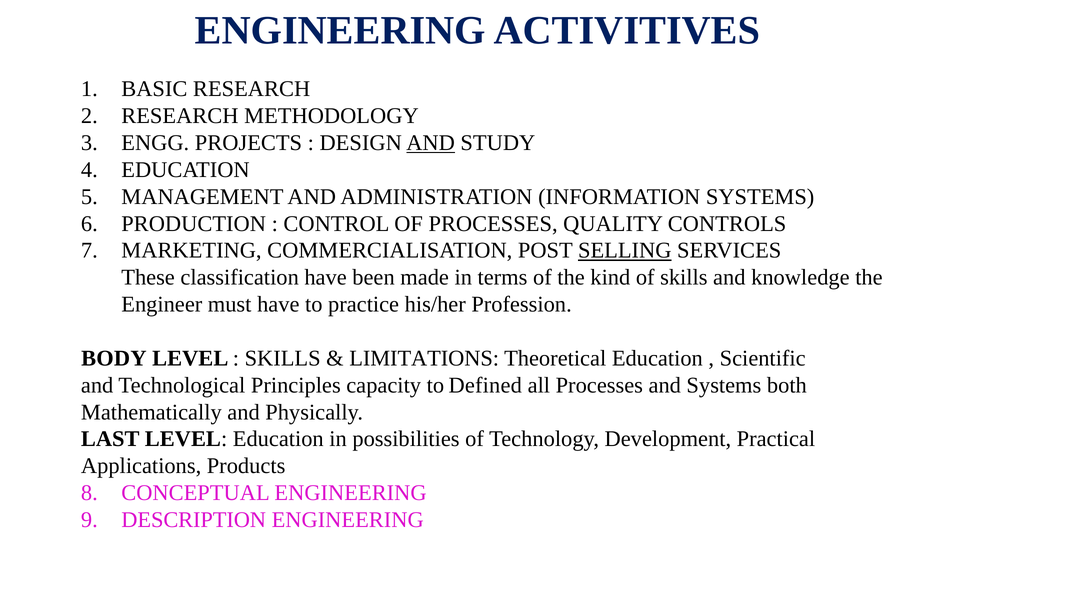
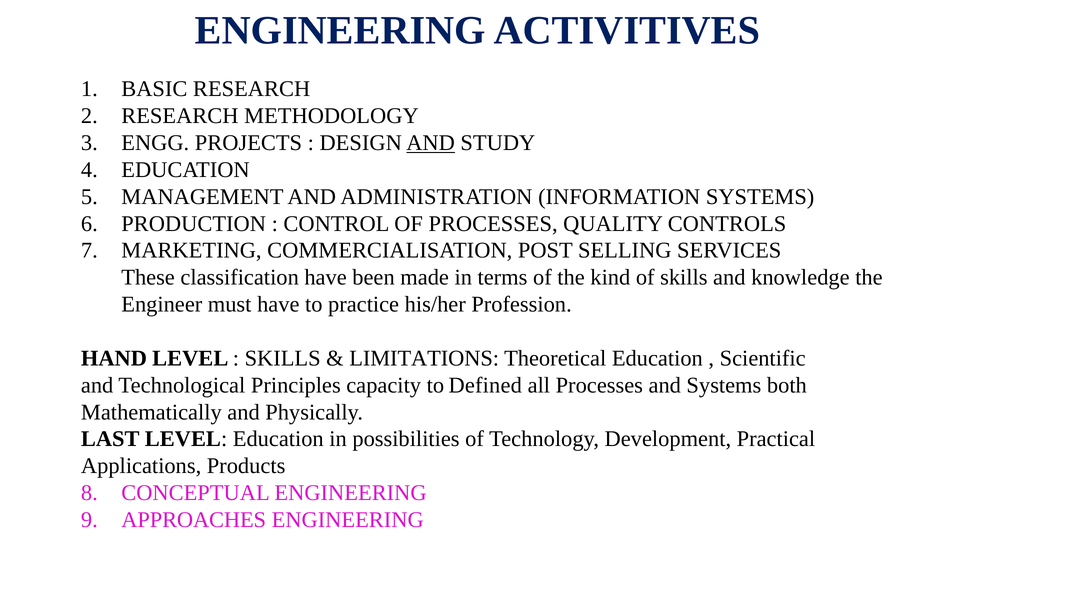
SELLING underline: present -> none (625, 251)
BODY: BODY -> HAND (114, 358)
DESCRIPTION: DESCRIPTION -> APPROACHES (194, 520)
